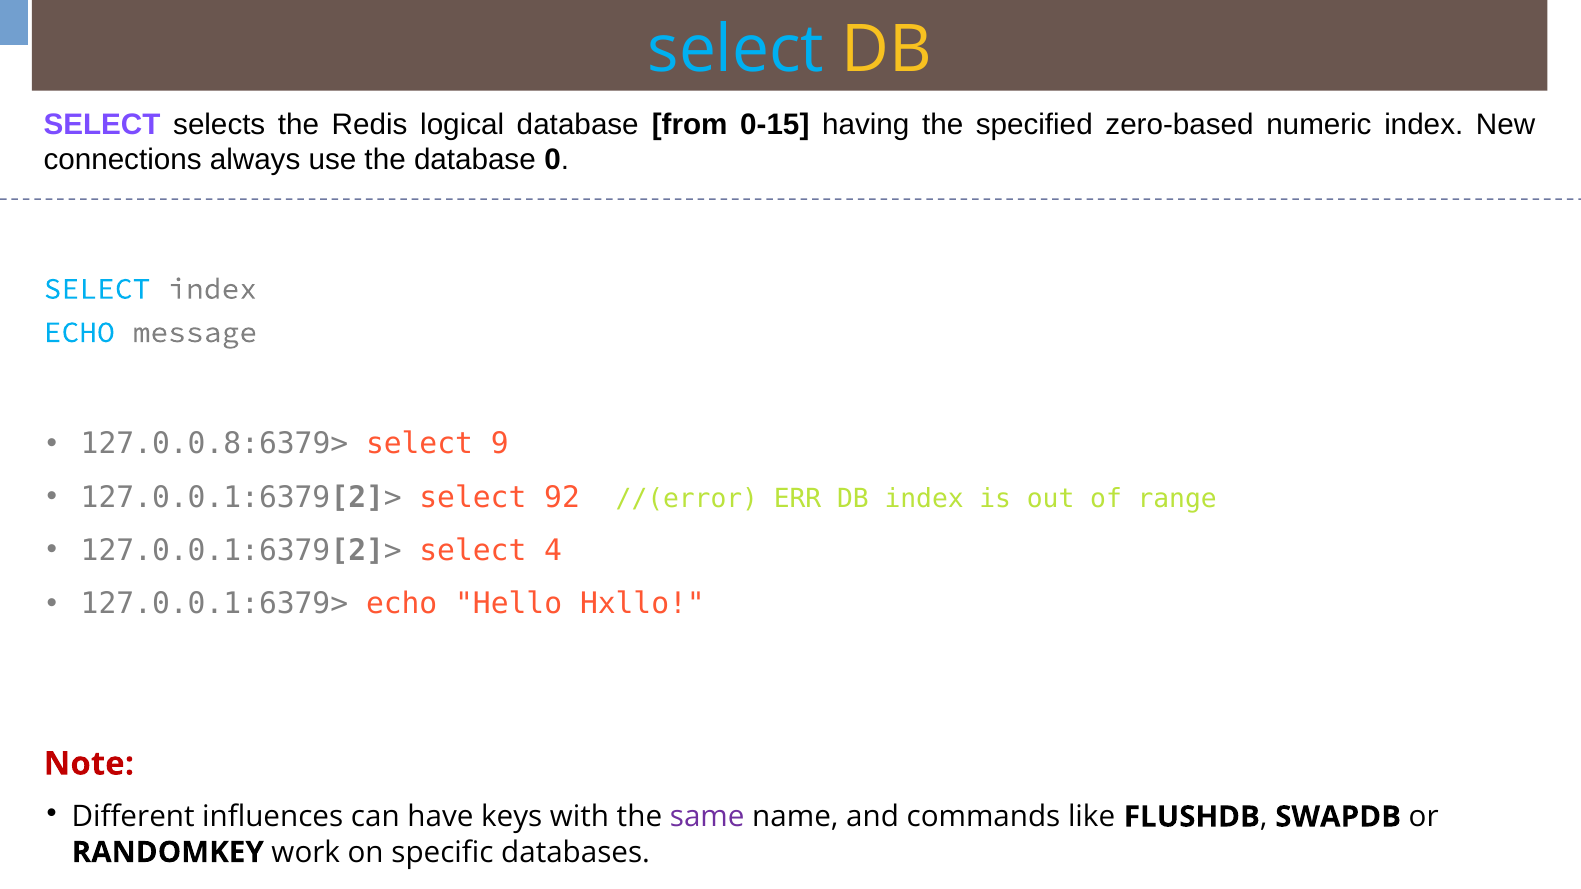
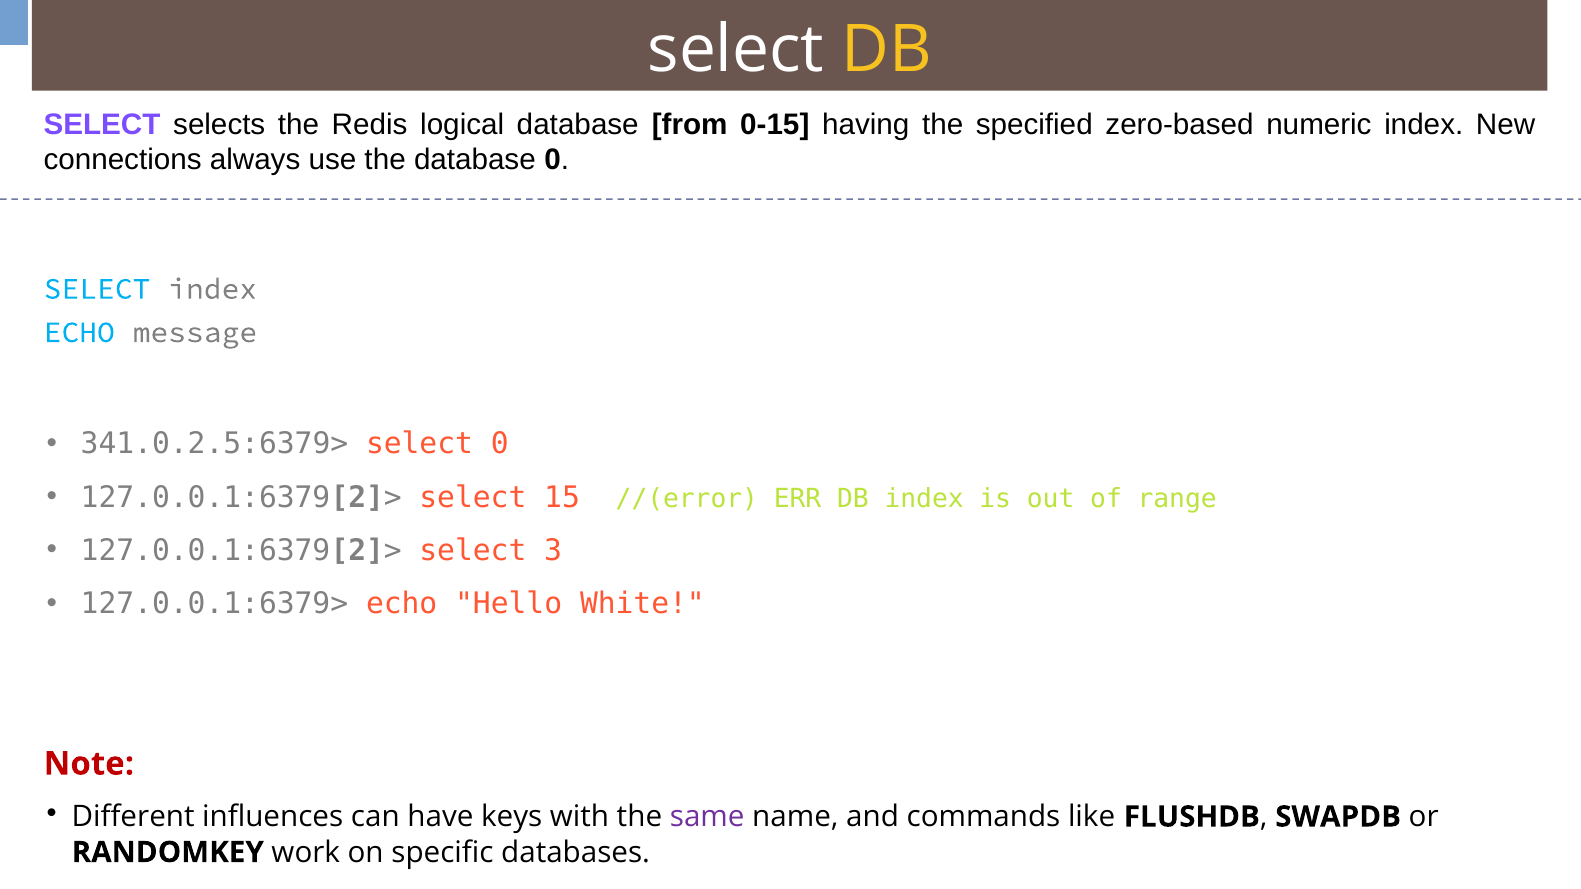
select colour: light blue -> white (736, 50)
127.0.0.8:6379>: 127.0.0.8:6379> -> 341.0.2.5:6379> (214, 444)
select 9: 9 -> 0 (500, 444)
92: 92 -> 15 (562, 497)
4: 4 -> 3 (553, 551)
Hxllo: Hxllo -> White (642, 604)
